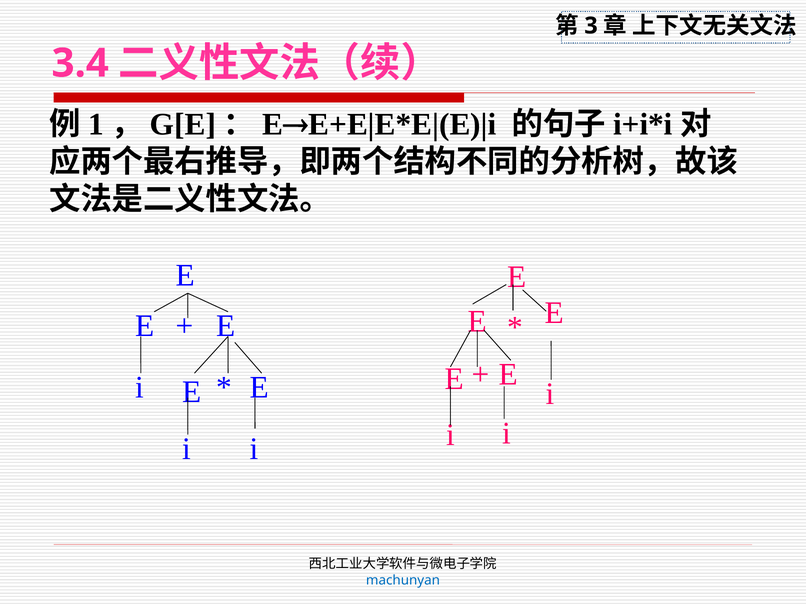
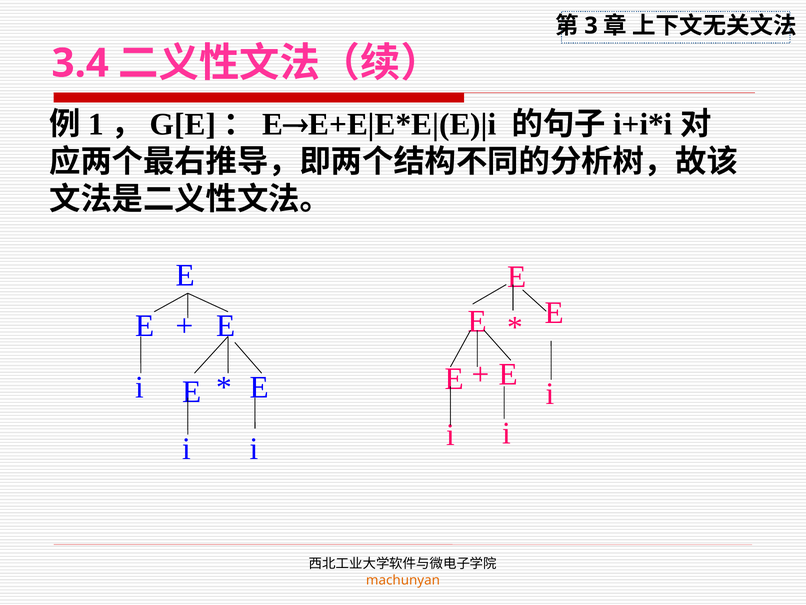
machunyan colour: blue -> orange (403, 580)
